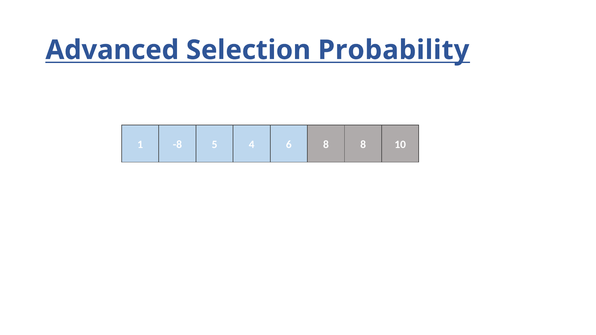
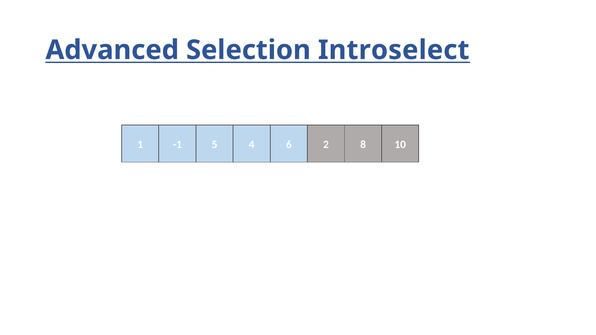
Probability: Probability -> Introselect (394, 50)
-8: -8 -> -1 (177, 145)
6 8: 8 -> 2 (326, 145)
